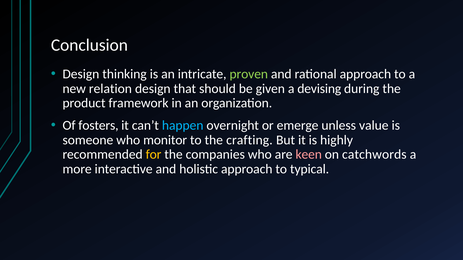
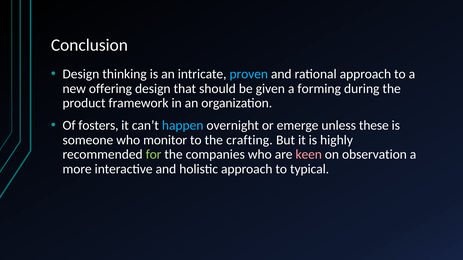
proven colour: light green -> light blue (249, 74)
relation: relation -> offering (110, 89)
devising: devising -> forming (319, 89)
value: value -> these (374, 126)
for colour: yellow -> light green (154, 155)
catchwords: catchwords -> observation (374, 155)
